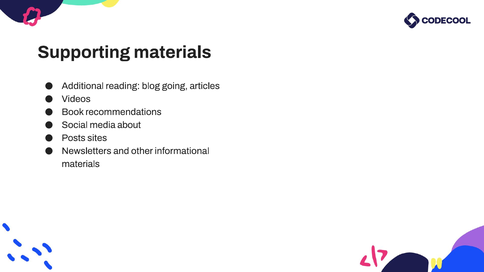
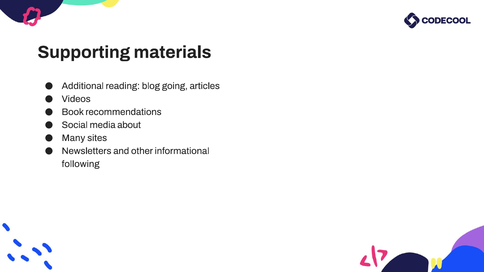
Posts: Posts -> Many (73, 138)
materials: materials -> following (81, 164)
